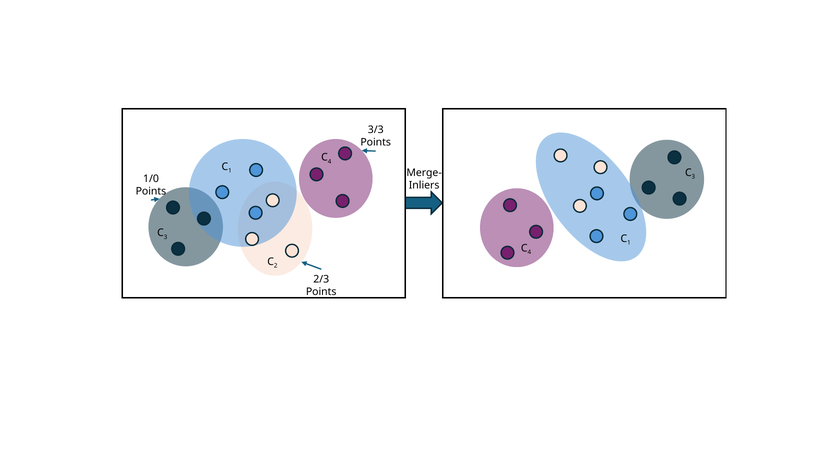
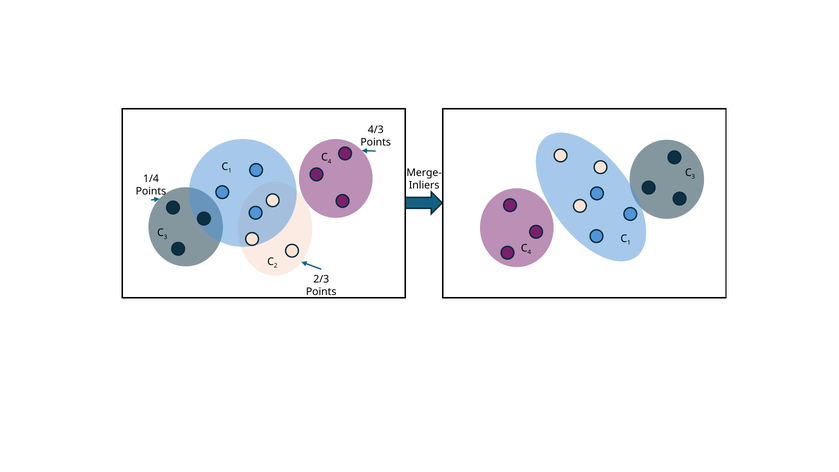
3/3: 3/3 -> 4/3 (376, 130)
1/0: 1/0 -> 1/4 (151, 179)
